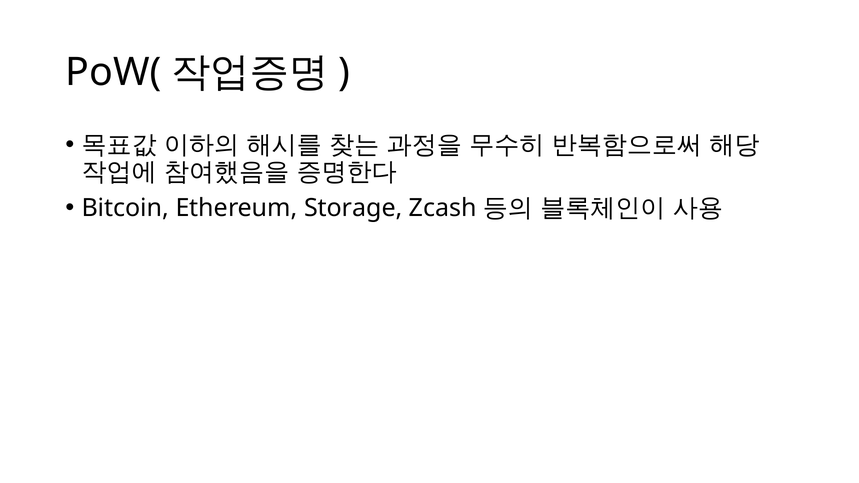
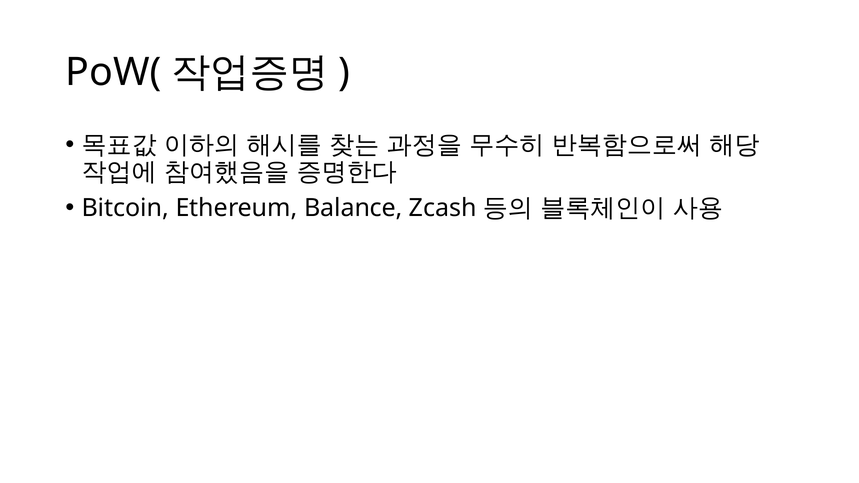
Storage: Storage -> Balance (353, 208)
